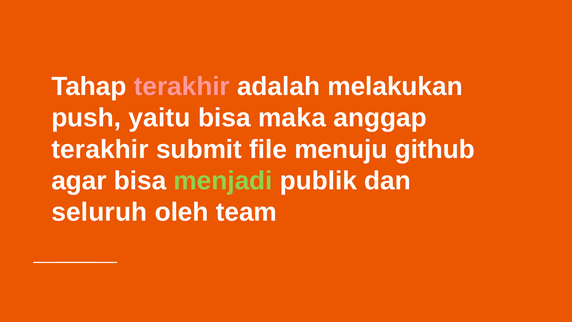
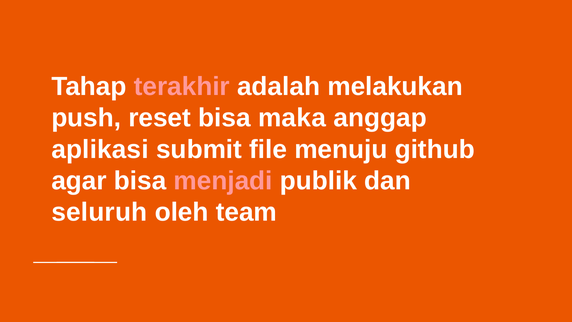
yaitu: yaitu -> reset (160, 118)
terakhir: terakhir -> aplikasi (100, 149)
menjadi colour: light green -> pink (223, 181)
